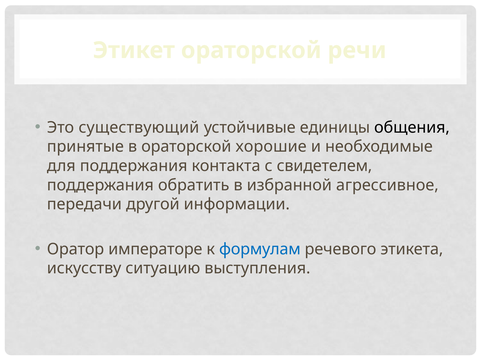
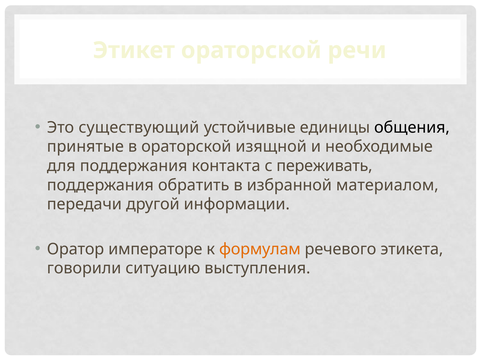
хорошие: хорошие -> изящной (271, 147)
свидетелем: свидетелем -> переживать (324, 166)
агрессивное: агрессивное -> материалом (387, 185)
формулам colour: blue -> orange (260, 250)
искусству: искусству -> говорили (84, 269)
